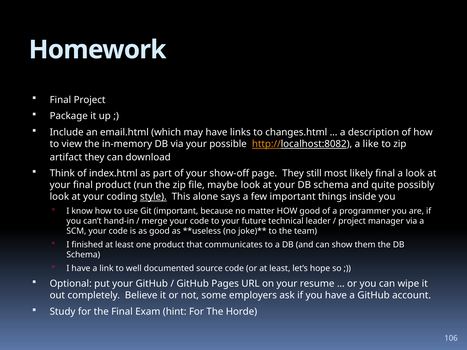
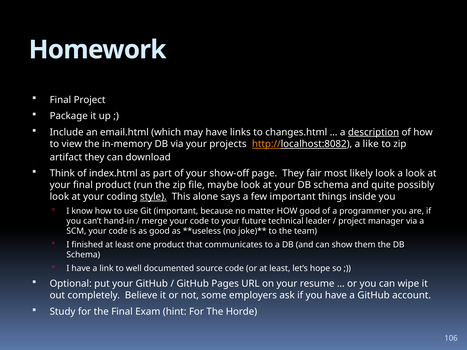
description underline: none -> present (374, 132)
possible: possible -> projects (228, 144)
still: still -> fair (314, 174)
likely final: final -> look (385, 174)
